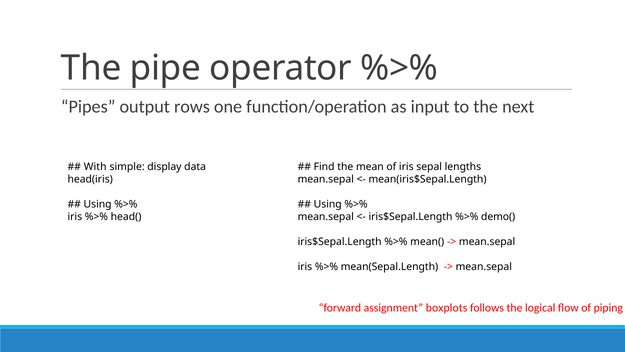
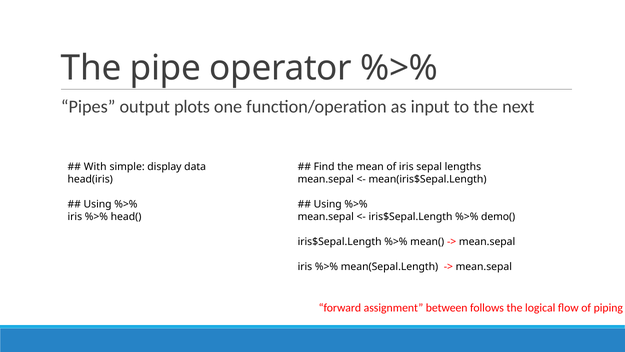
rows: rows -> plots (192, 107)
boxplots: boxplots -> between (447, 308)
